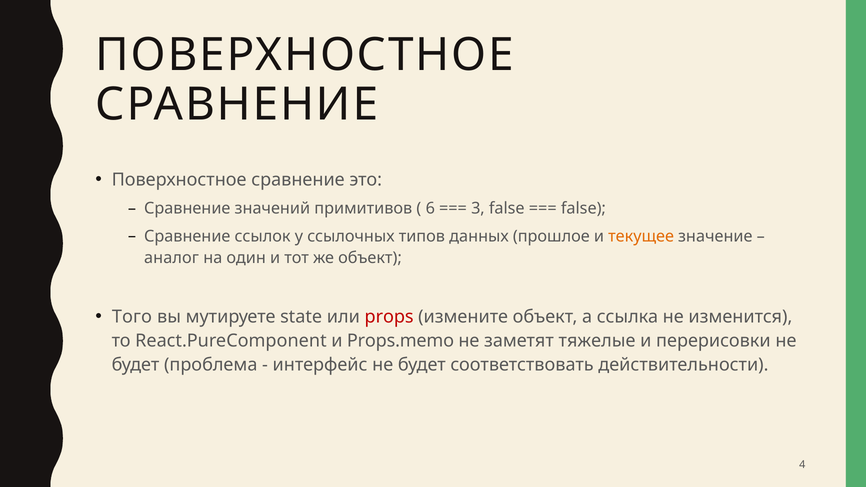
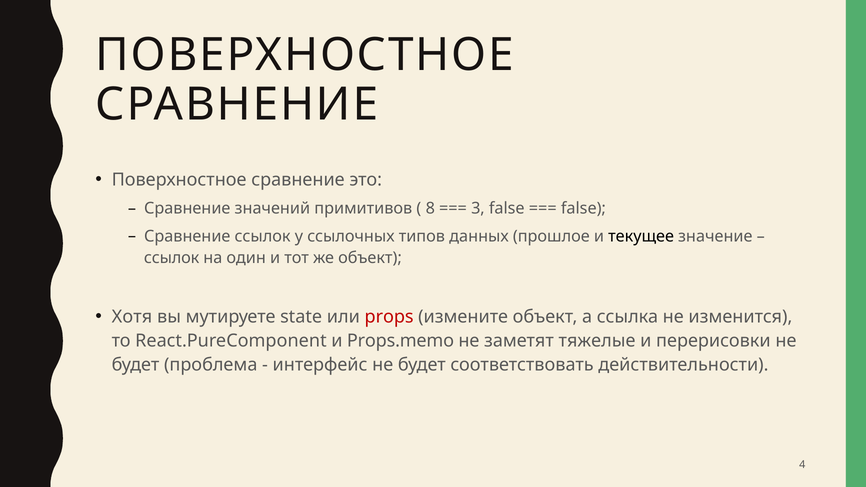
6: 6 -> 8 (430, 209)
текущее colour: orange -> black (641, 236)
аналог: аналог -> ссылок (172, 258)
Того: Того -> Хотя (132, 317)
